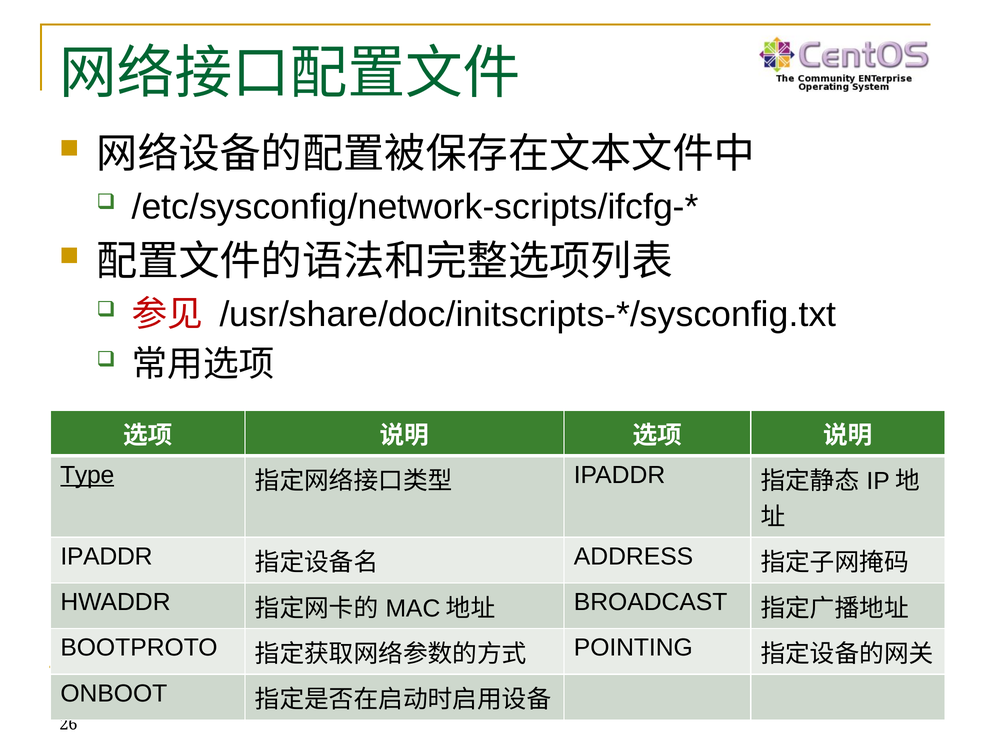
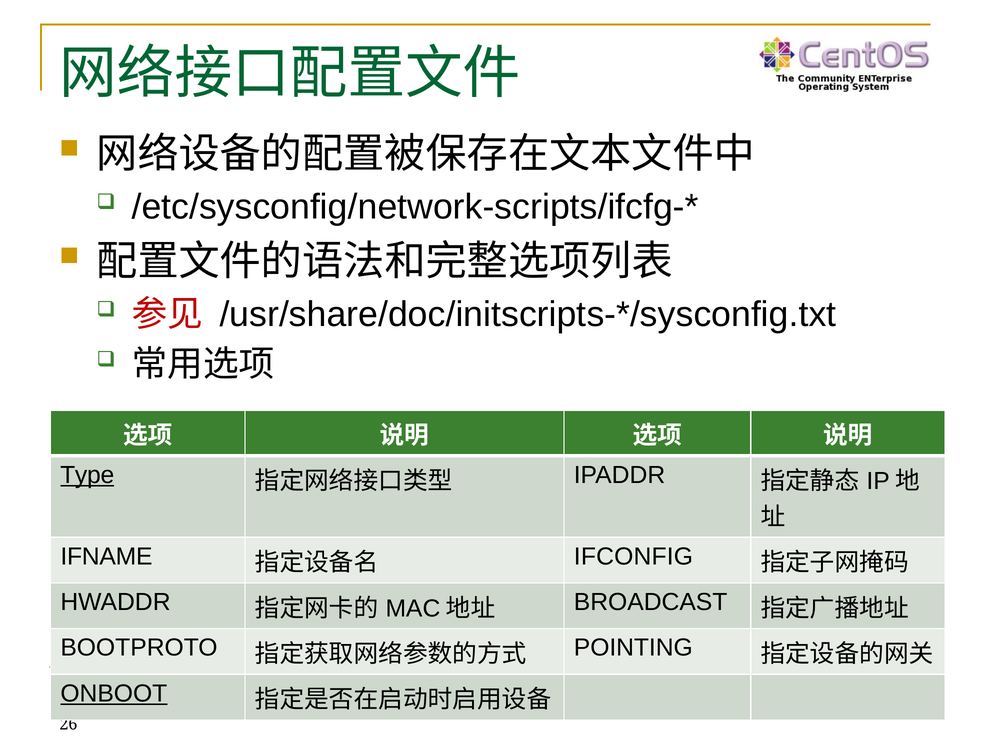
IPADDR: IPADDR -> IFNAME (106, 556)
ADDRESS: ADDRESS -> IFCONFIG (633, 556)
ONBOOT underline: none -> present (114, 693)
